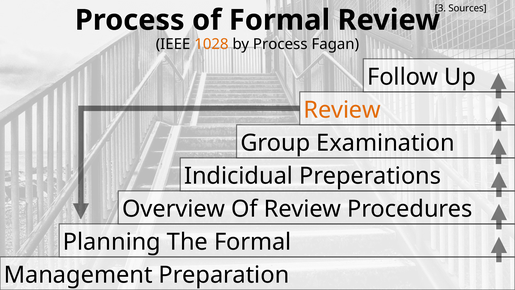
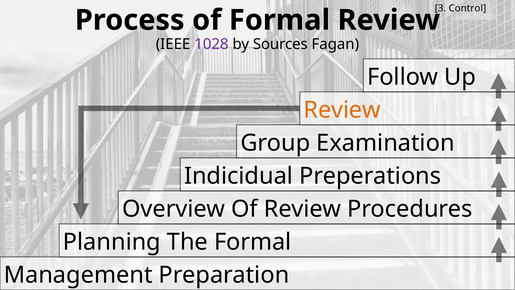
Sources: Sources -> Control (467, 8)
1028 colour: orange -> purple (211, 44)
by Process: Process -> Sources (280, 44)
